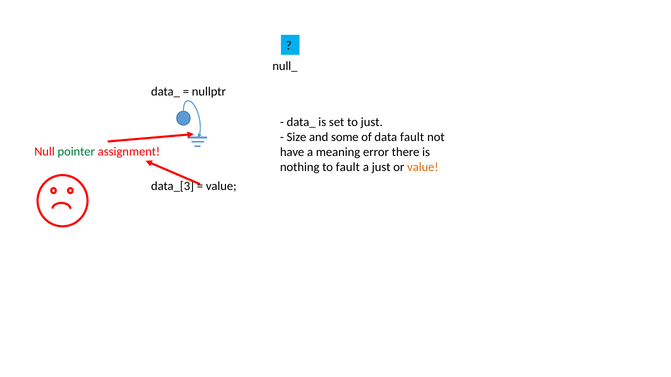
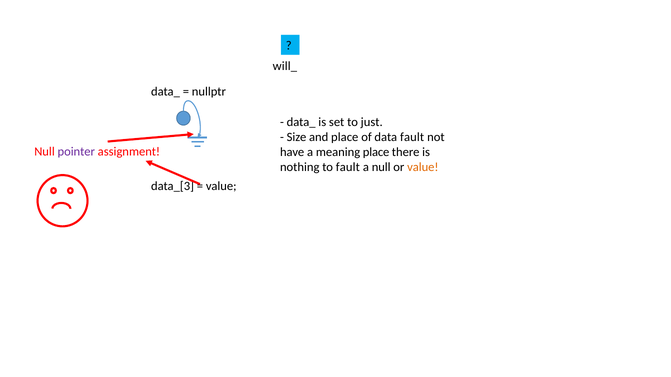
null_: null_ -> will_ (285, 66)
and some: some -> place (345, 137)
pointer colour: green -> purple (76, 152)
meaning error: error -> place (376, 152)
a just: just -> null (381, 167)
